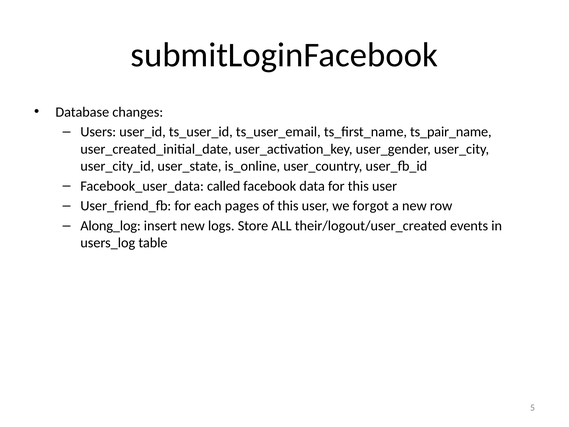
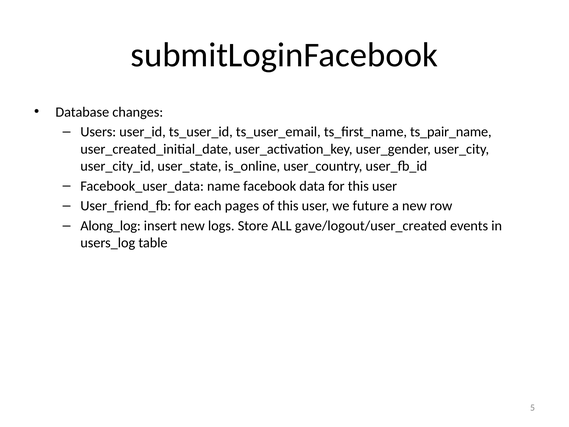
called: called -> name (224, 186)
forgot: forgot -> future (371, 206)
their/logout/user_created: their/logout/user_created -> gave/logout/user_created (371, 226)
